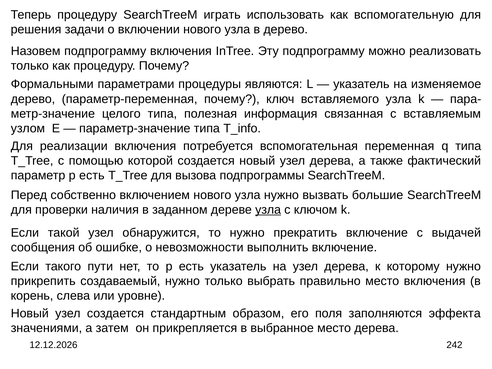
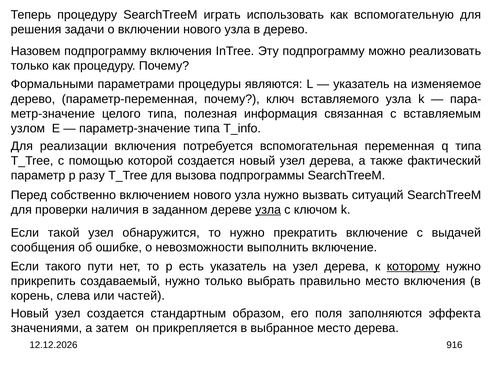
параметр p есть: есть -> разу (92, 176)
большие: большие -> ситуаций (378, 195)
которому underline: none -> present (413, 266)
уровне: уровне -> частей (141, 296)
242: 242 -> 916 (454, 345)
